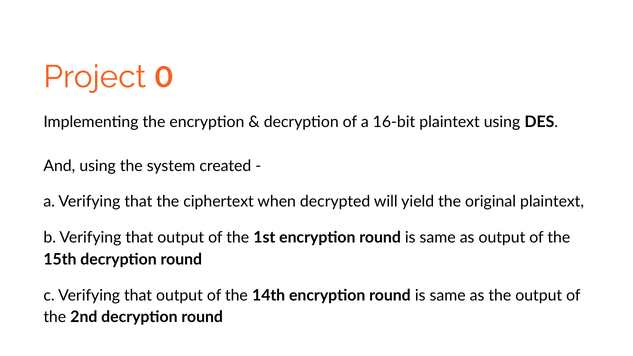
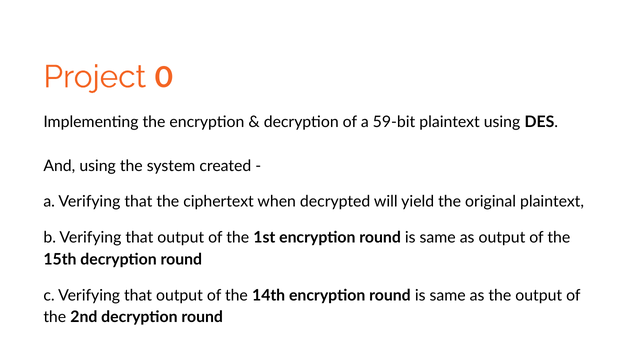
16-bit: 16-bit -> 59-bit (394, 122)
